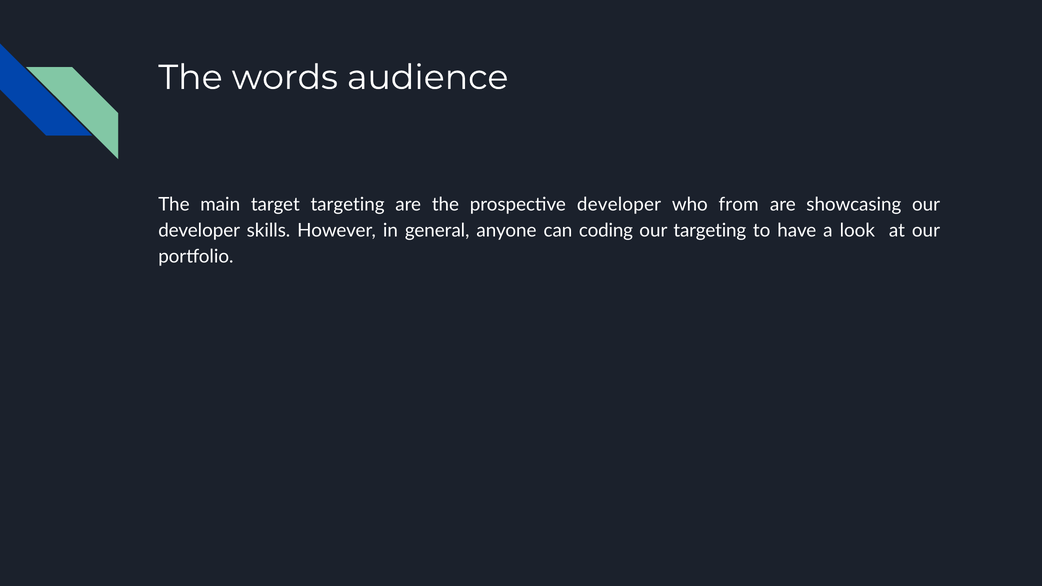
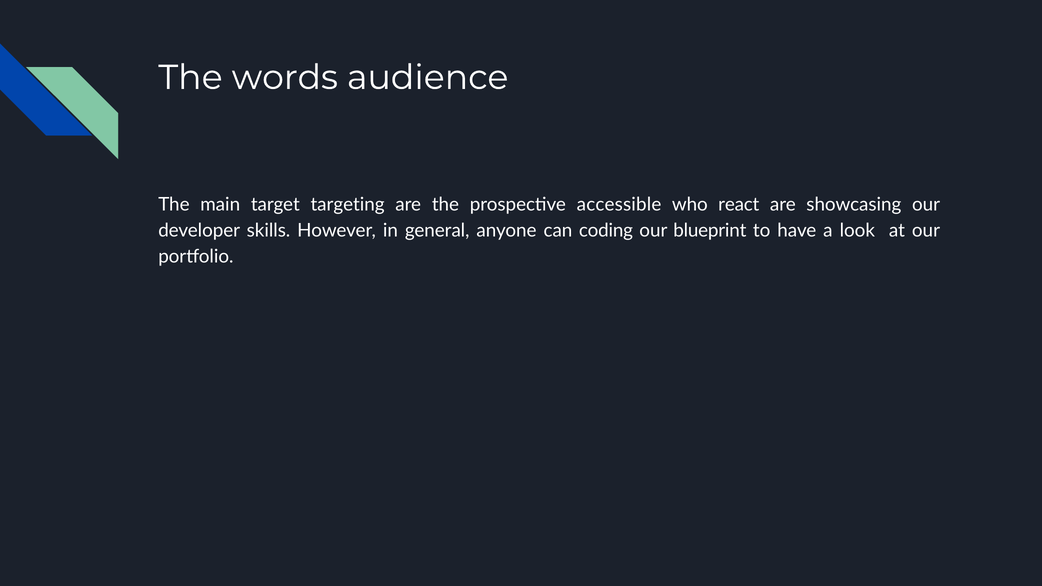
prospective developer: developer -> accessible (619, 205)
from: from -> react (739, 205)
our targeting: targeting -> blueprint (710, 231)
